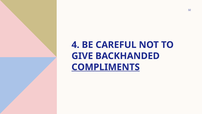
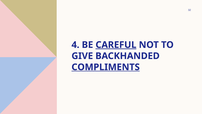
CAREFUL underline: none -> present (116, 45)
